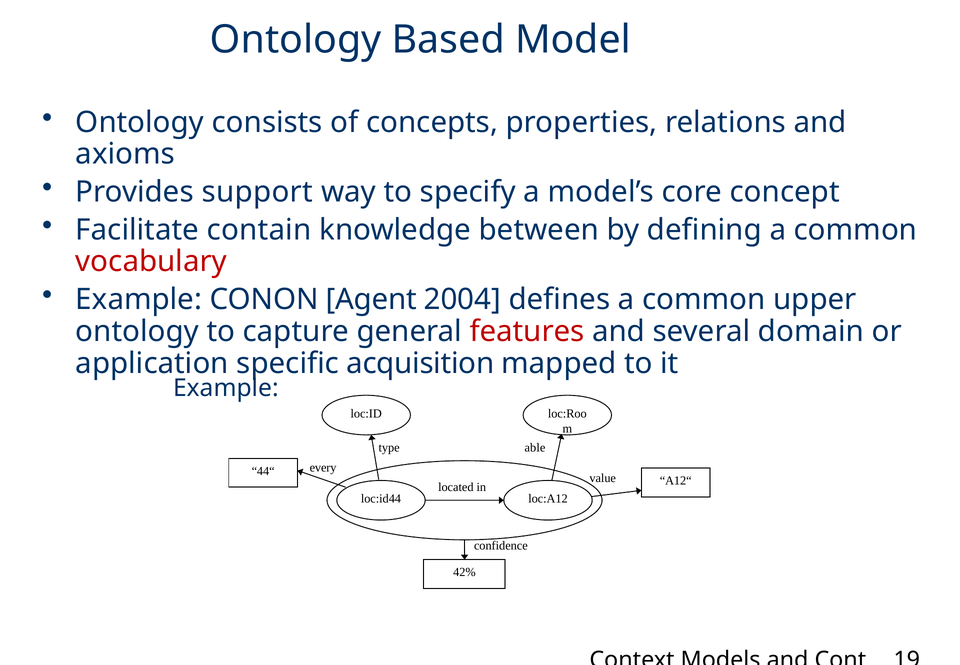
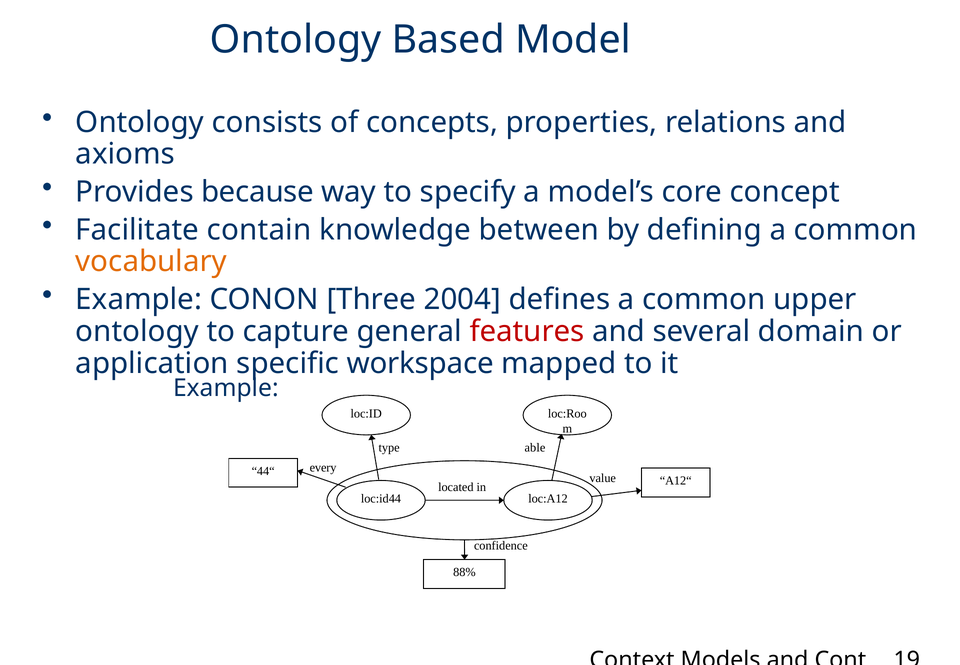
support: support -> because (258, 192)
vocabulary colour: red -> orange (151, 262)
Agent: Agent -> Three (371, 299)
acquisition: acquisition -> workspace (420, 363)
42%: 42% -> 88% (464, 572)
